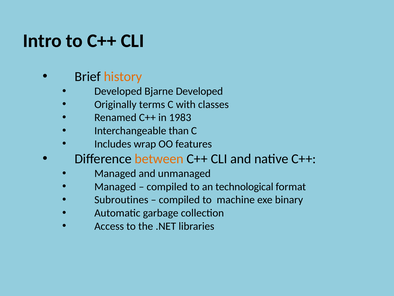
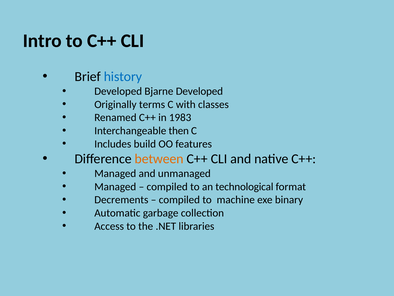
history colour: orange -> blue (123, 77)
than: than -> then (179, 131)
wrap: wrap -> build (145, 144)
Subroutines: Subroutines -> Decrements (121, 200)
